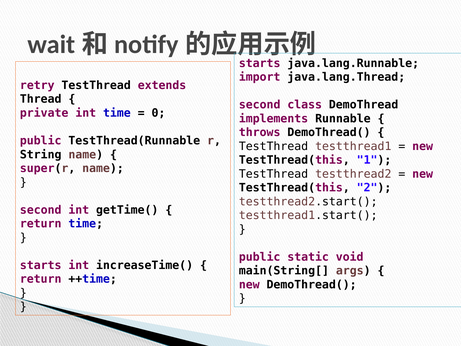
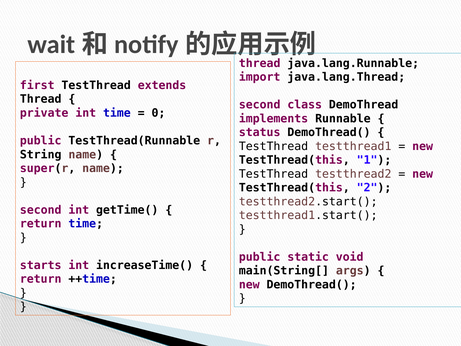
starts: starts -> thread (260, 63)
retry: retry -> first (37, 85)
throws: throws -> status (260, 132)
